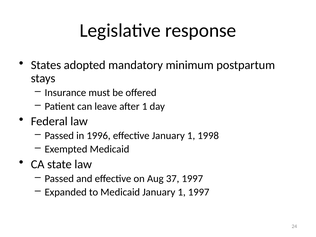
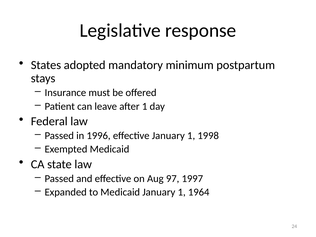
37: 37 -> 97 (173, 179)
1 1997: 1997 -> 1964 (199, 192)
